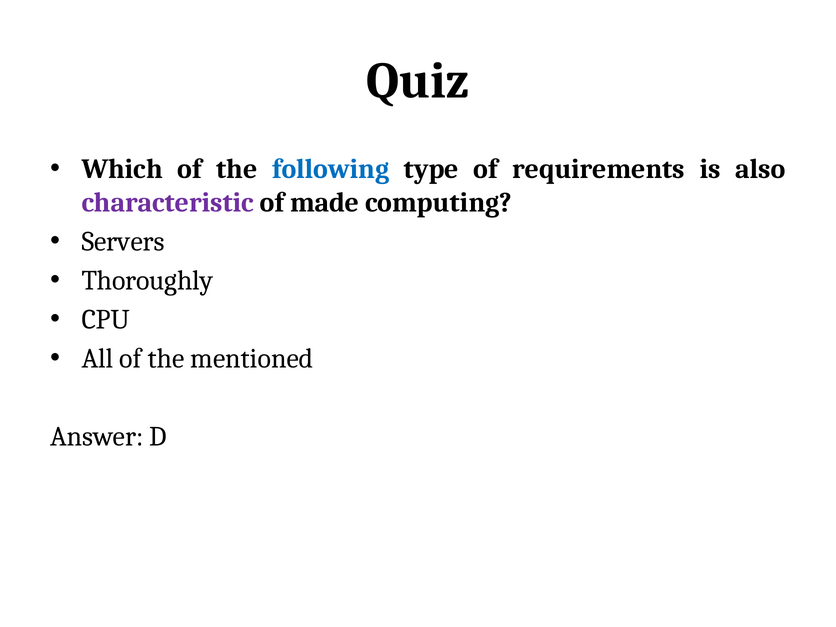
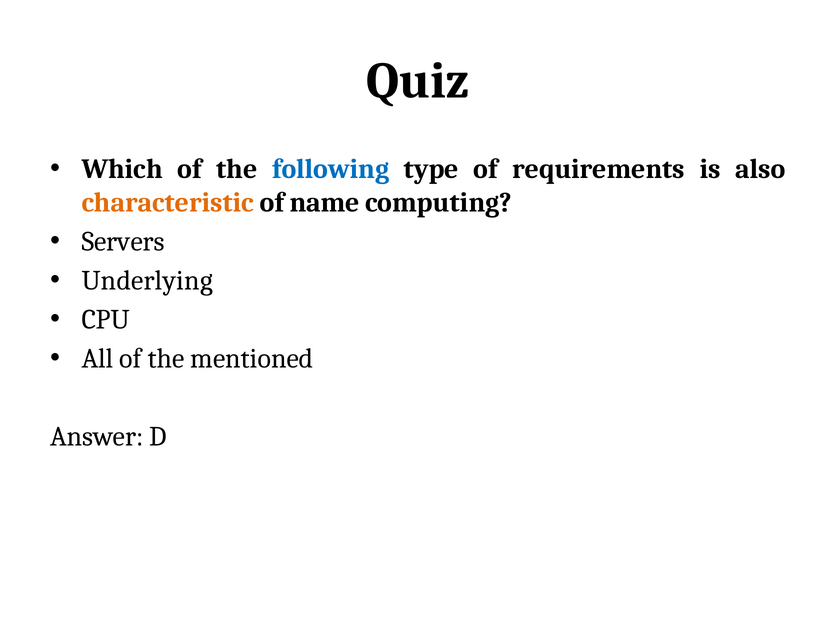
characteristic colour: purple -> orange (168, 203)
made: made -> name (325, 203)
Thoroughly: Thoroughly -> Underlying (147, 281)
